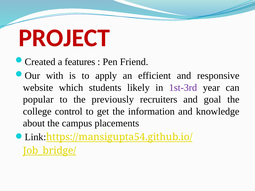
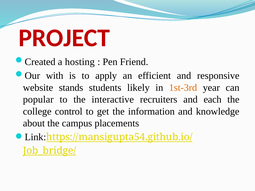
features: features -> hosting (80, 62)
which: which -> stands (71, 88)
1st-3rd colour: purple -> orange (183, 88)
previously: previously -> interactive (113, 100)
goal: goal -> each (213, 100)
